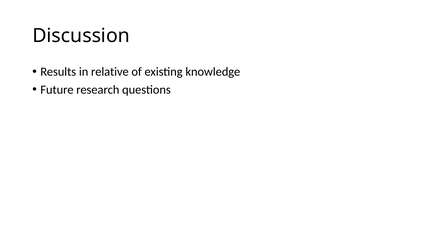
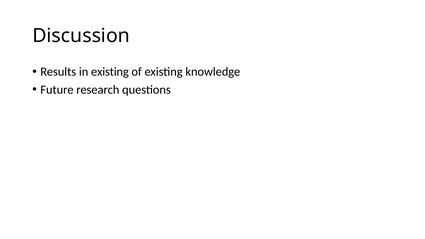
in relative: relative -> existing (110, 72)
